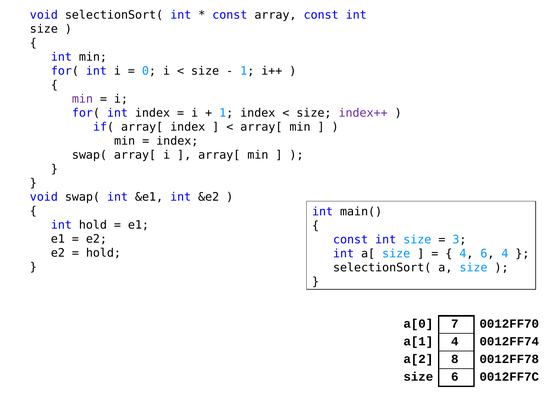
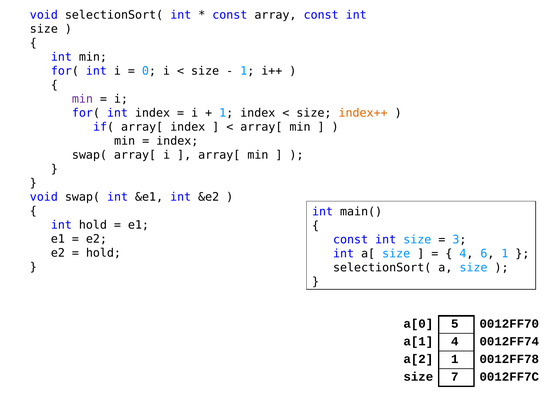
index++ colour: purple -> orange (363, 113)
6 4: 4 -> 1 (505, 254)
7: 7 -> 5 (455, 324)
a[2 8: 8 -> 1 (455, 359)
size 6: 6 -> 7 (455, 377)
